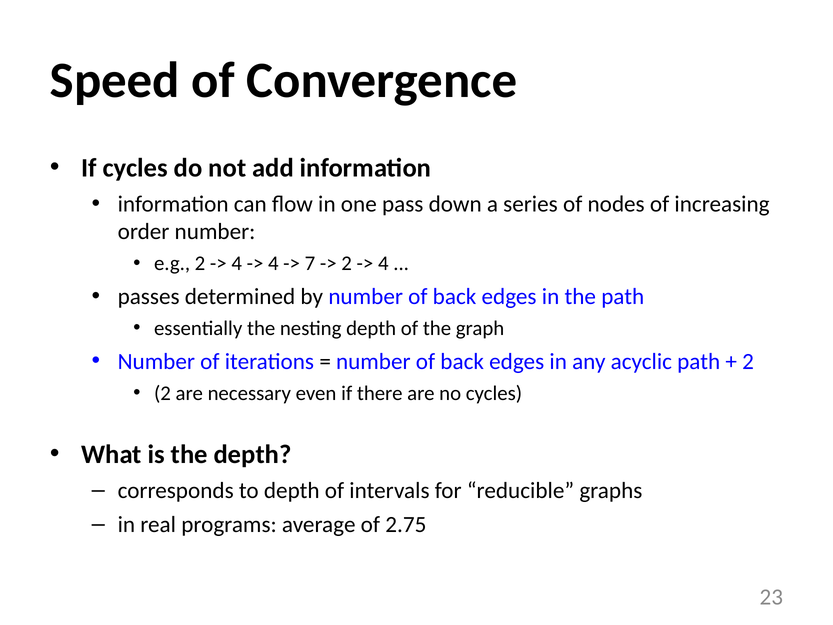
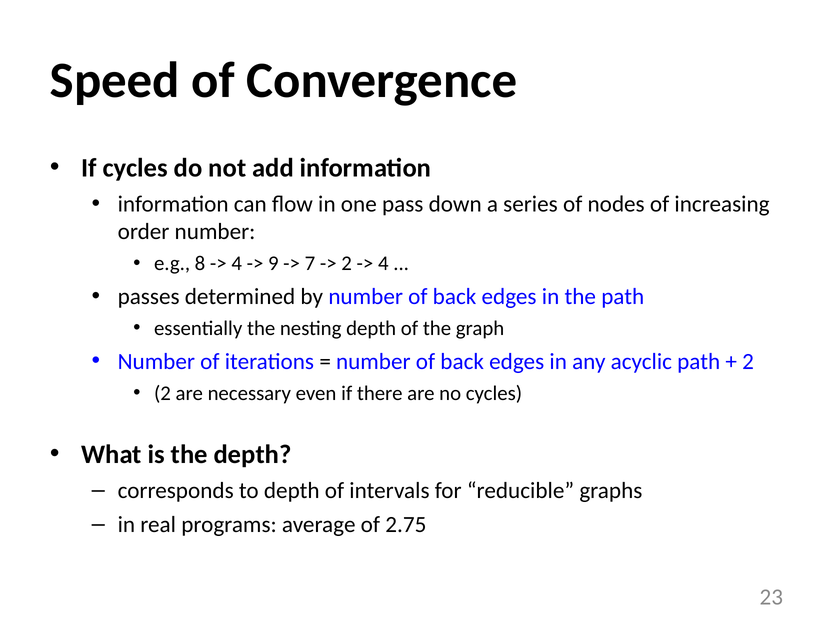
e.g 2: 2 -> 8 (200, 263)
4: 4 -> 9 (273, 263)
